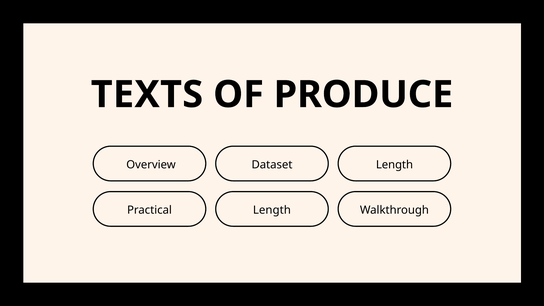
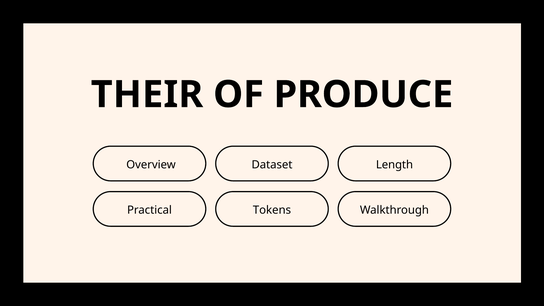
TEXTS: TEXTS -> THEIR (147, 95)
Practical Length: Length -> Tokens (272, 210)
